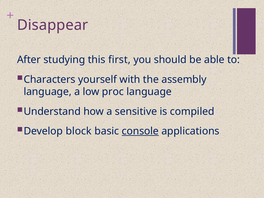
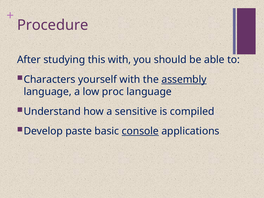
Disappear: Disappear -> Procedure (53, 25)
this first: first -> with (120, 60)
assembly underline: none -> present (184, 79)
block: block -> paste (79, 131)
